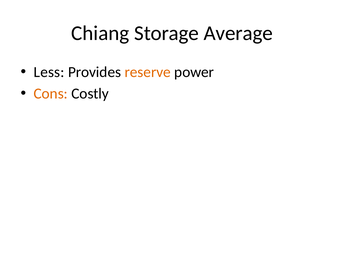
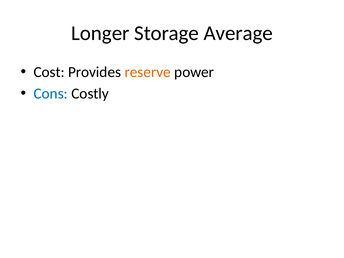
Chiang: Chiang -> Longer (100, 33)
Less: Less -> Cost (49, 72)
Cons colour: orange -> blue (51, 94)
